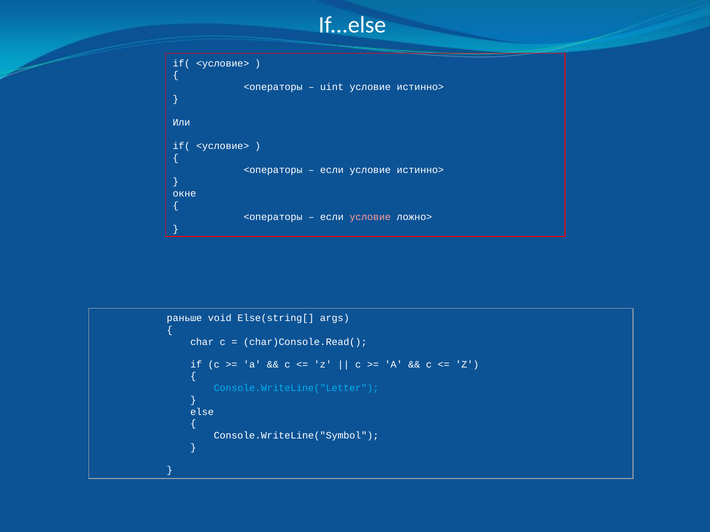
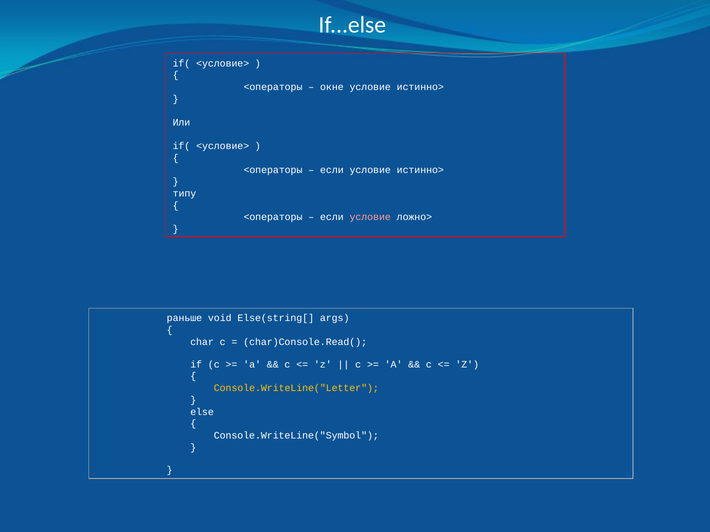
uint: uint -> окне (332, 87)
окне: окне -> типу (184, 194)
Console.WriteLine("Letter colour: light blue -> yellow (296, 388)
